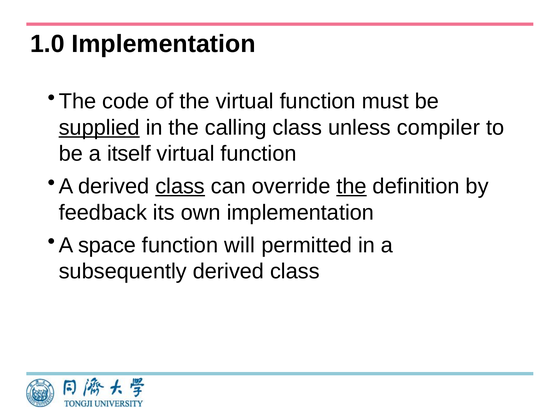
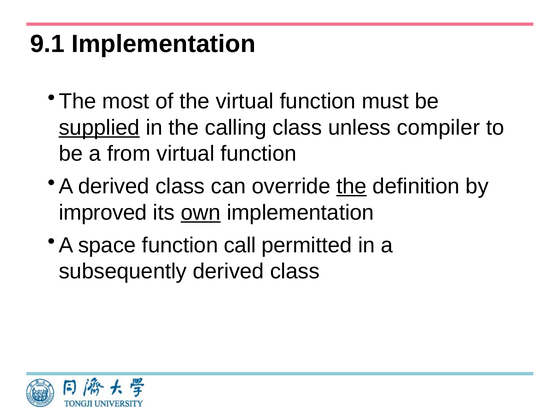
1.0: 1.0 -> 9.1 (47, 44)
code: code -> most (126, 101)
itself: itself -> from (129, 154)
class underline: present -> none (180, 186)
feedback: feedback -> improved (103, 213)
own underline: none -> present (201, 213)
will: will -> call (240, 245)
